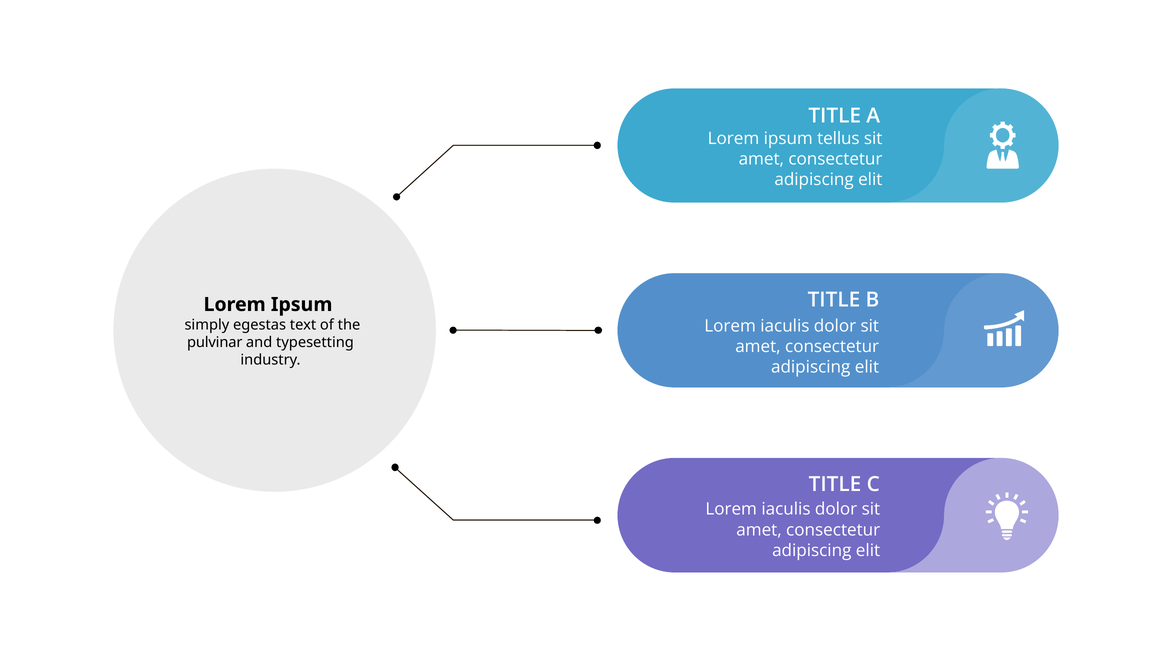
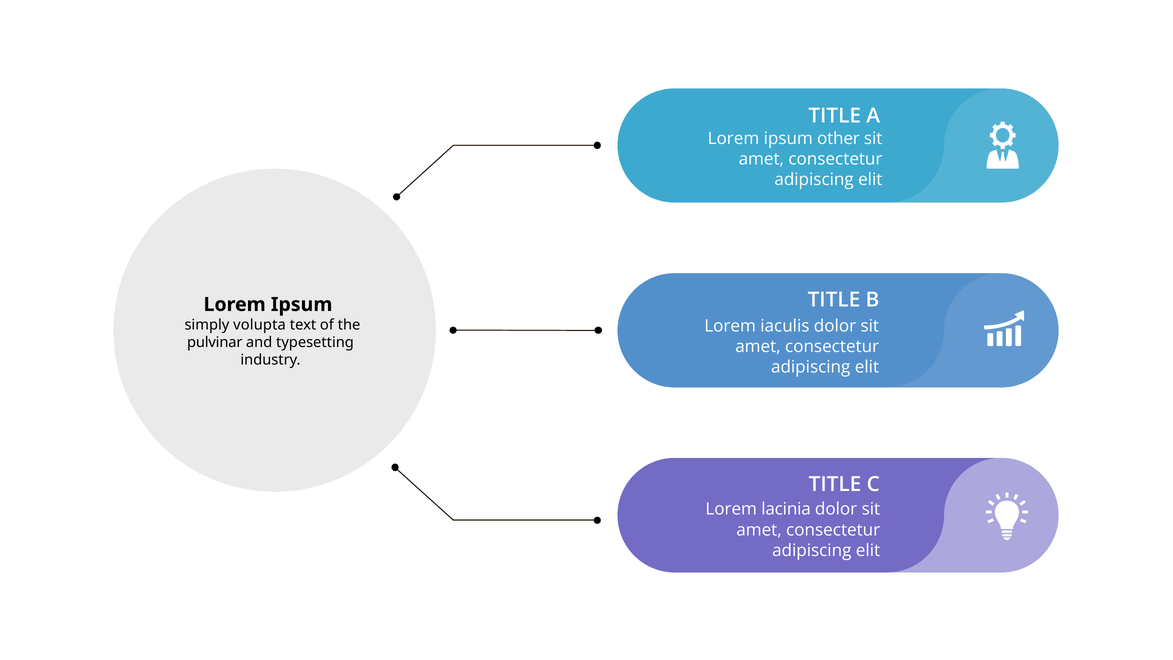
tellus: tellus -> other (838, 139)
egestas: egestas -> volupta (260, 325)
iaculis: iaculis -> lacinia (786, 509)
